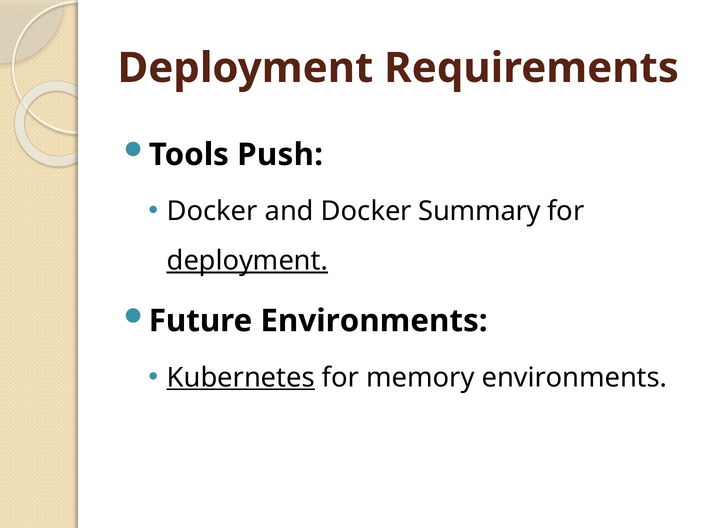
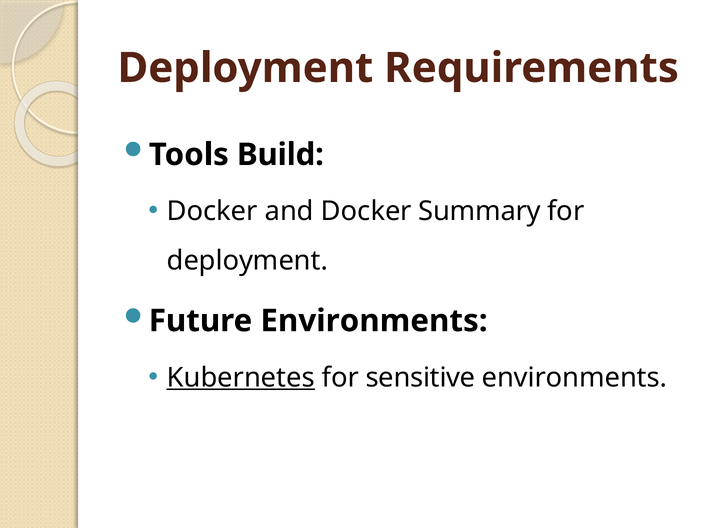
Push: Push -> Build (280, 155)
deployment underline: present -> none (247, 261)
memory: memory -> sensitive (421, 378)
